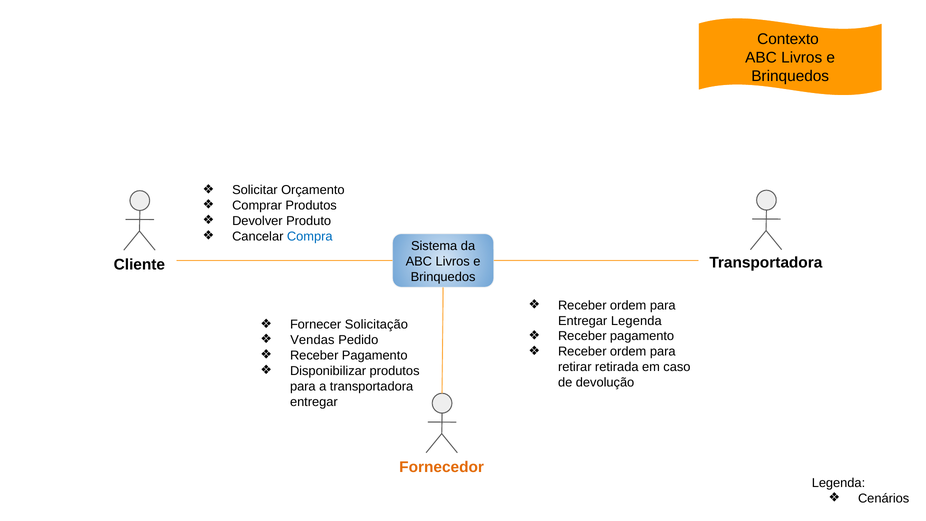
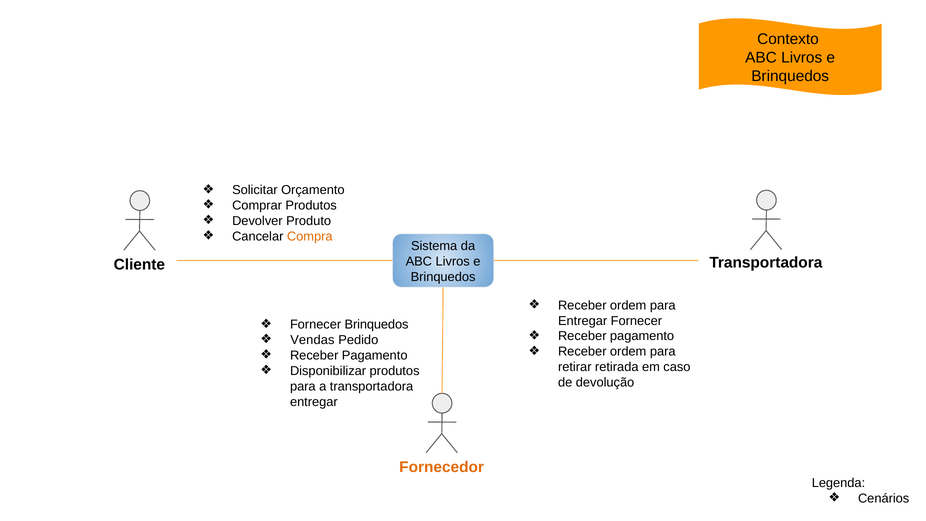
Compra colour: blue -> orange (310, 236)
Entregar Legenda: Legenda -> Fornecer (636, 321)
Fornecer Solicitação: Solicitação -> Brinquedos (377, 324)
